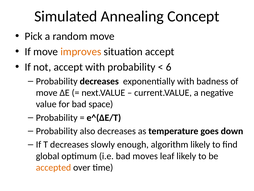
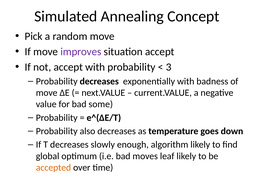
improves colour: orange -> purple (81, 52)
6: 6 -> 3 (169, 67)
space: space -> some (101, 104)
